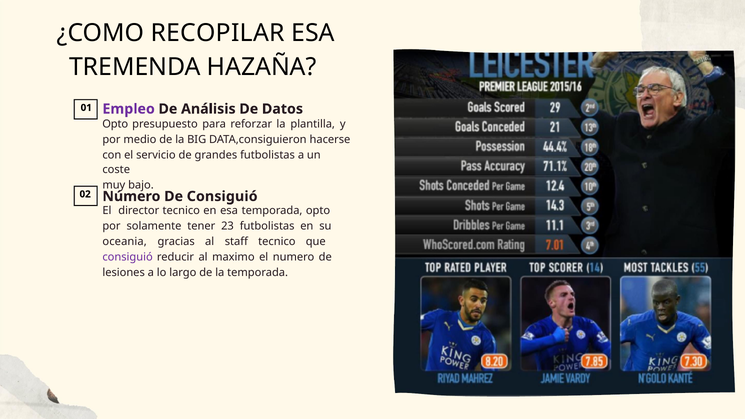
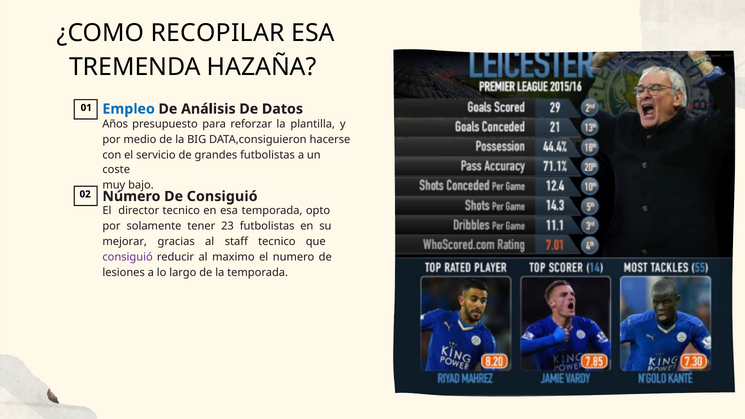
Empleo colour: purple -> blue (129, 109)
Opto: Opto -> Años (115, 124)
oceania: oceania -> mejorar (125, 241)
